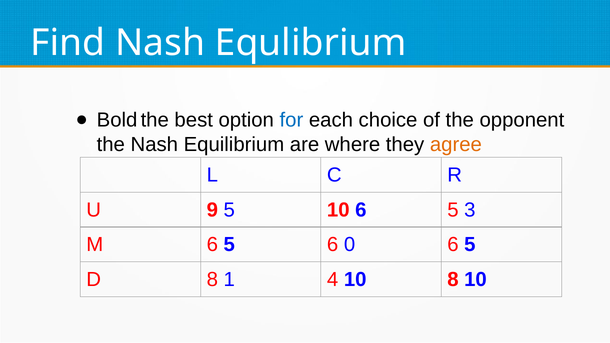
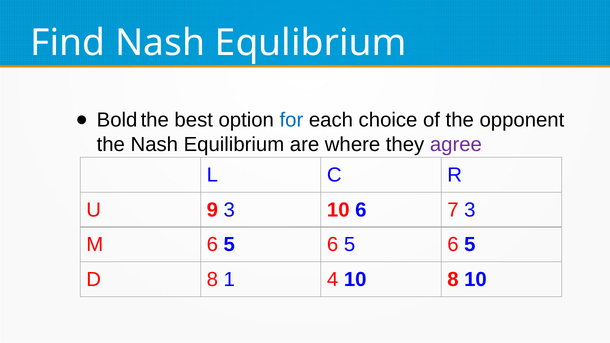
agree colour: orange -> purple (456, 144)
9 5: 5 -> 3 (229, 210)
10 6 5: 5 -> 7 (453, 210)
0: 0 -> 5 (350, 245)
